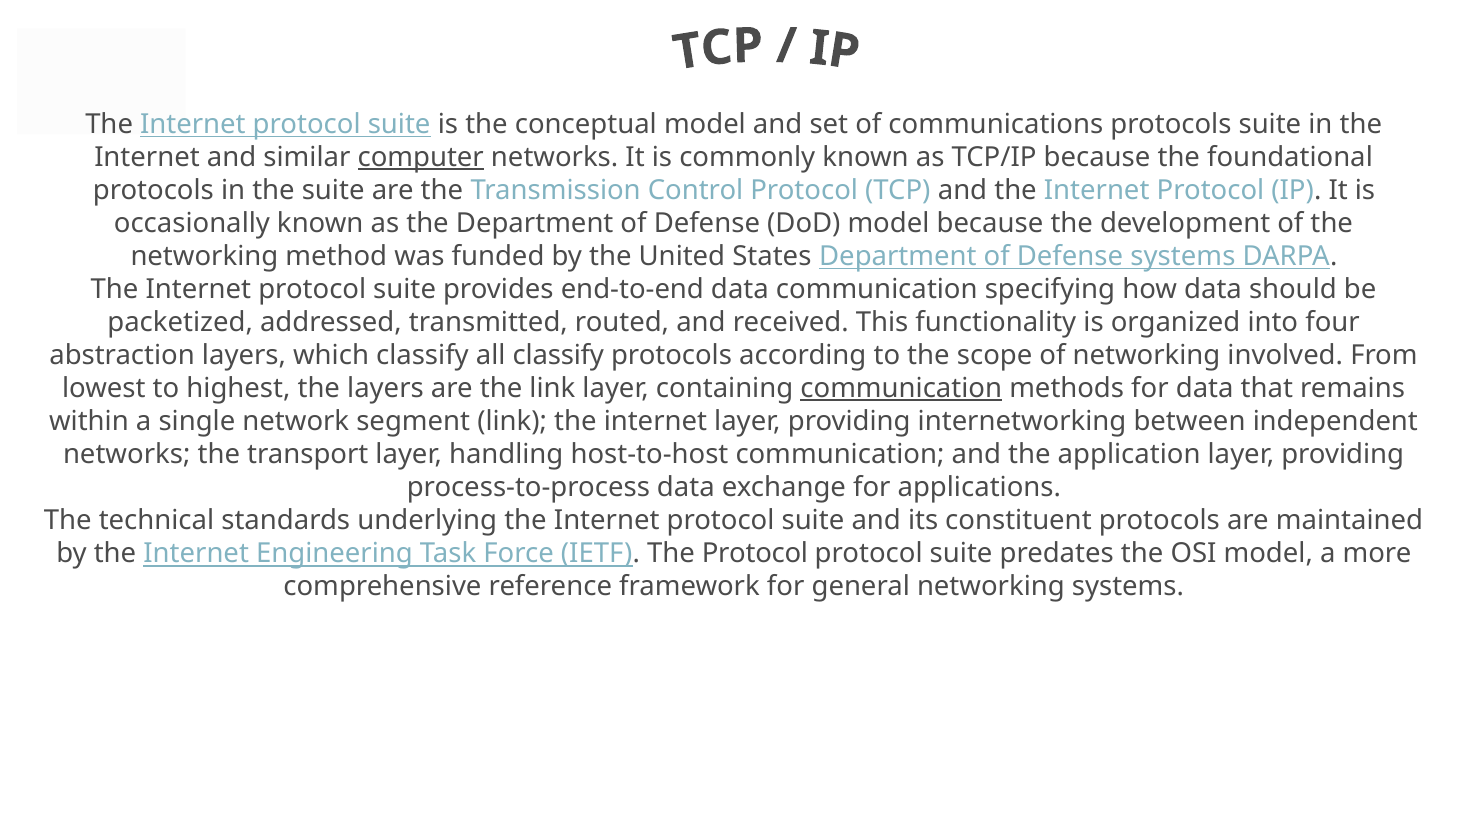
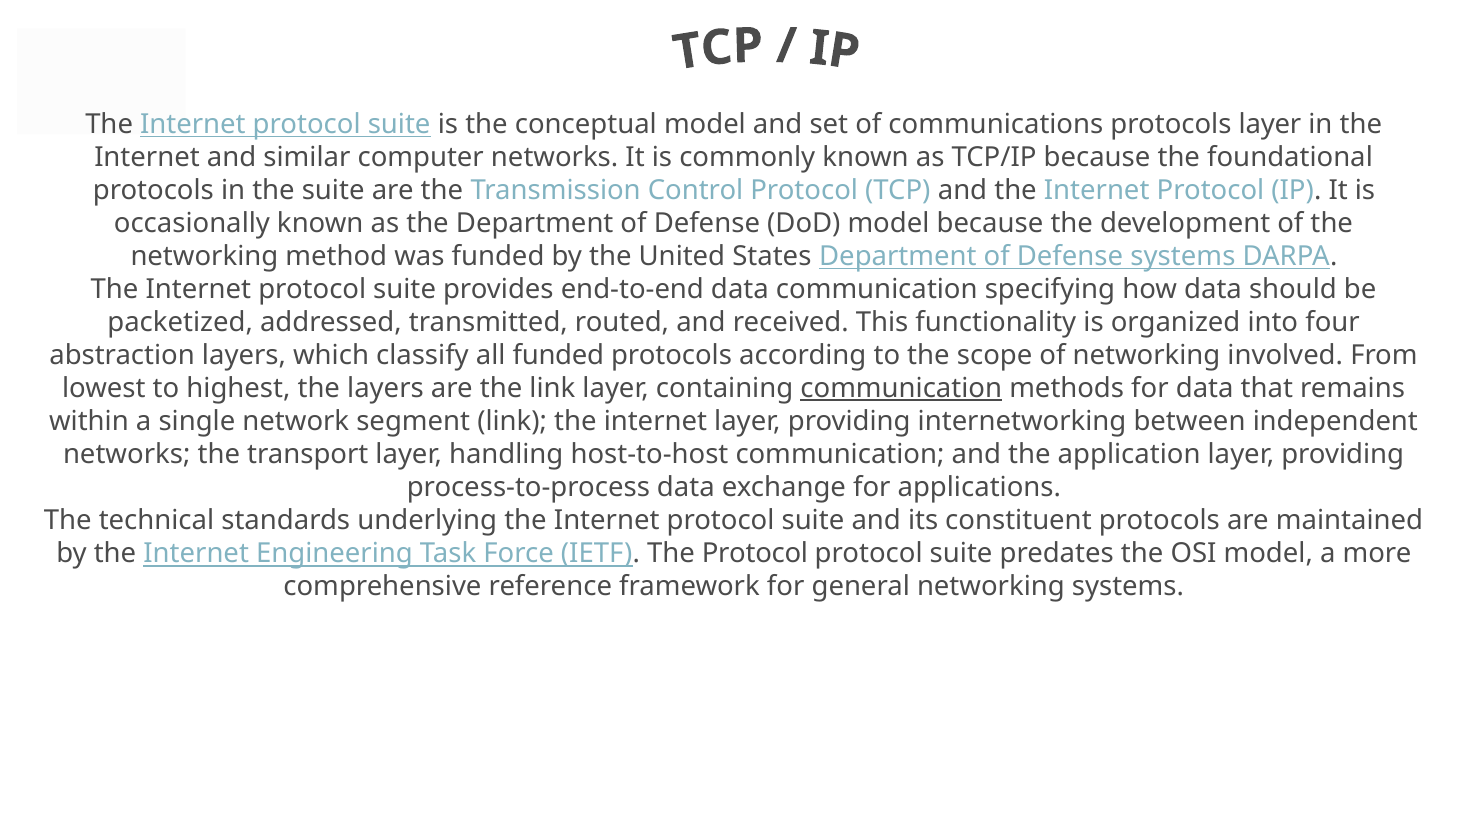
protocols suite: suite -> layer (1270, 124)
computer underline: present -> none (421, 157)
all classify: classify -> funded (558, 355)
